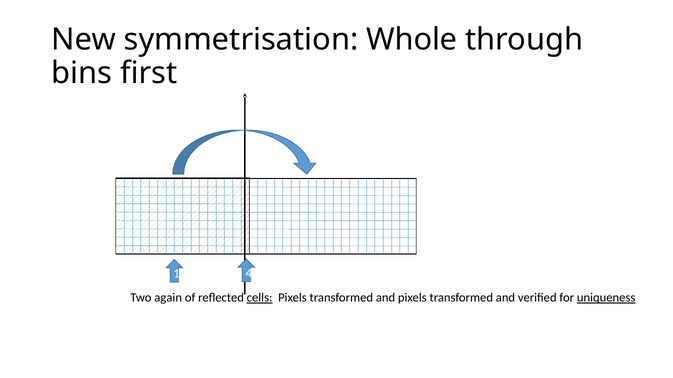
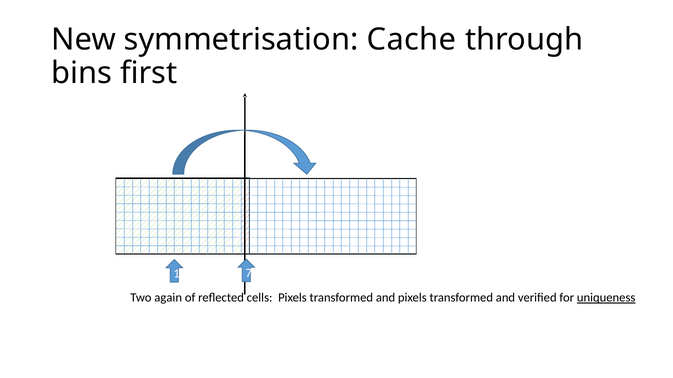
Whole: Whole -> Cache (412, 40)
4: 4 -> 7 (249, 274)
cells underline: present -> none (260, 298)
